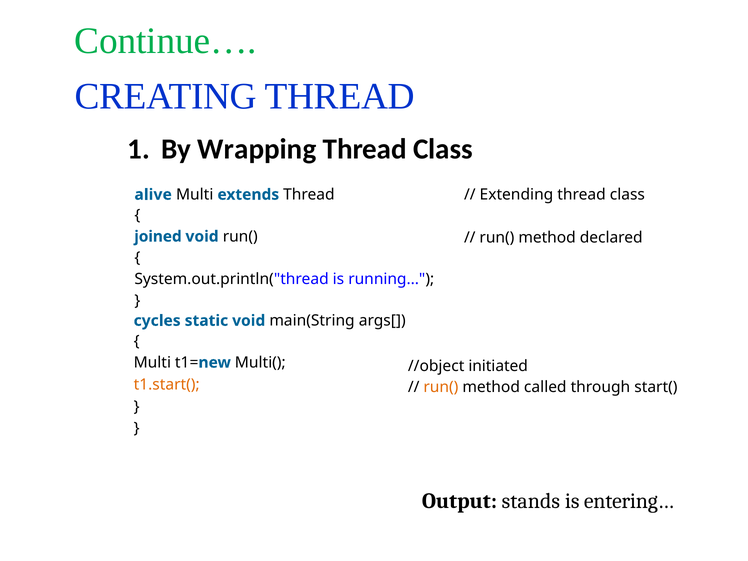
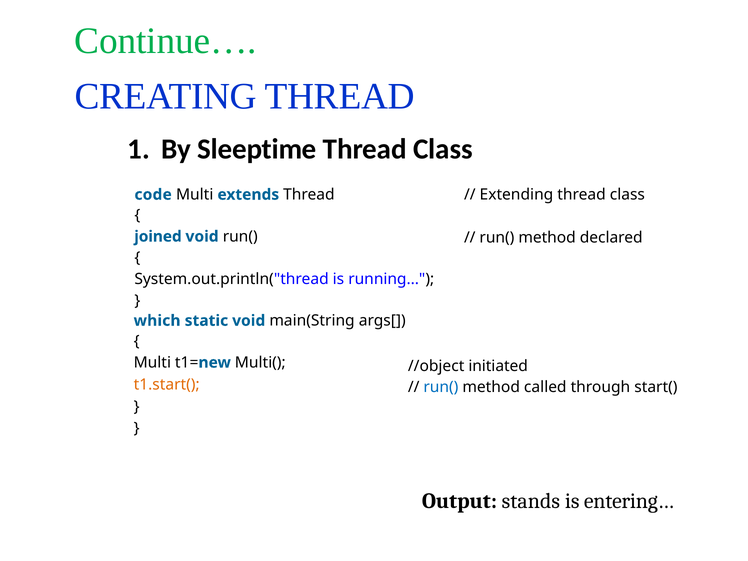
Wrapping: Wrapping -> Sleeptime (257, 149)
alive: alive -> code (153, 195)
cycles: cycles -> which (157, 321)
run( colour: orange -> blue (441, 387)
